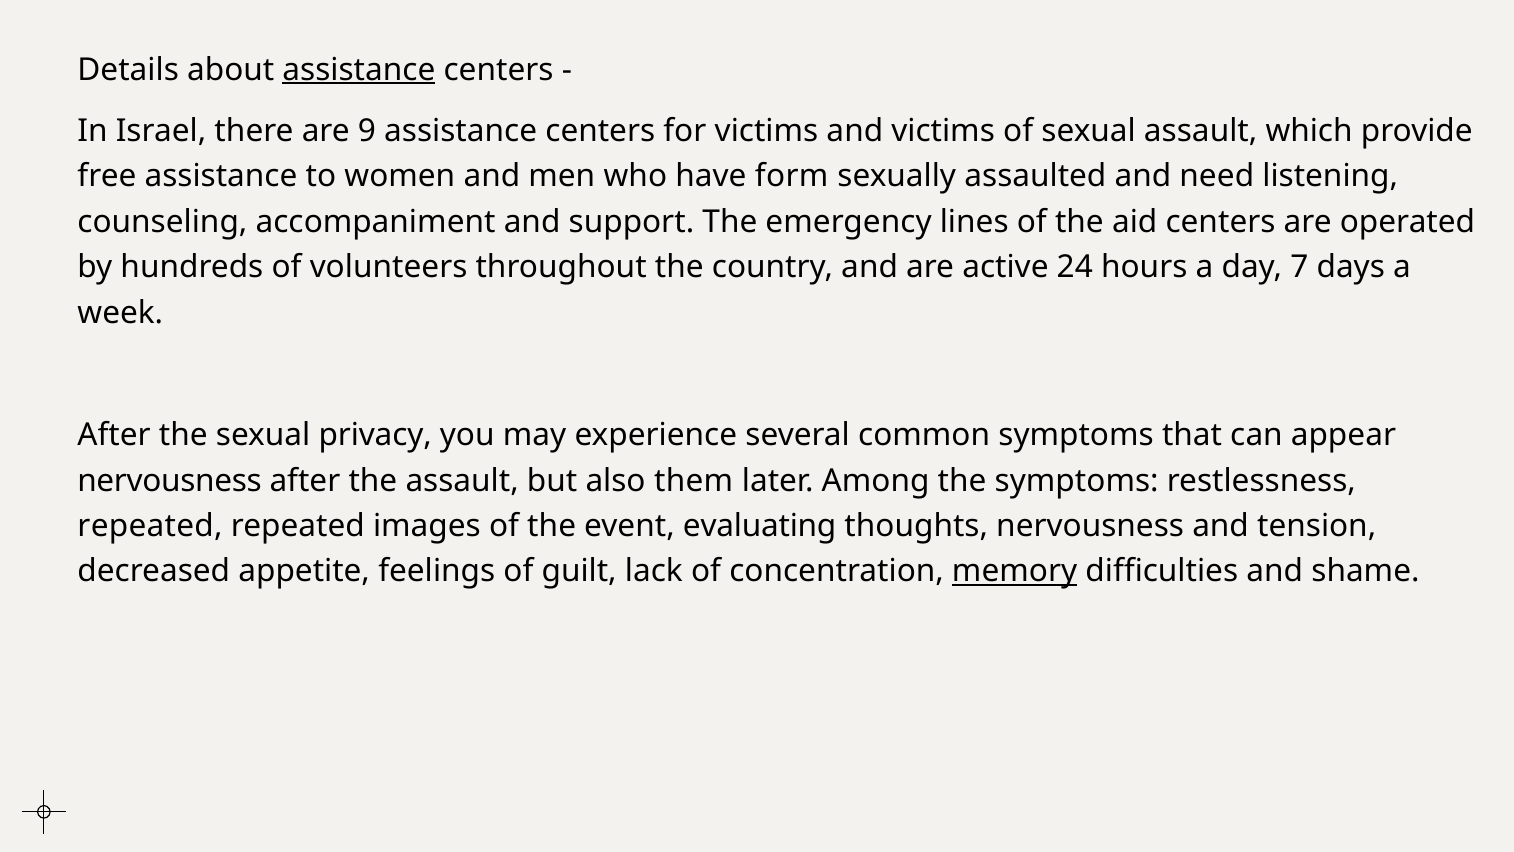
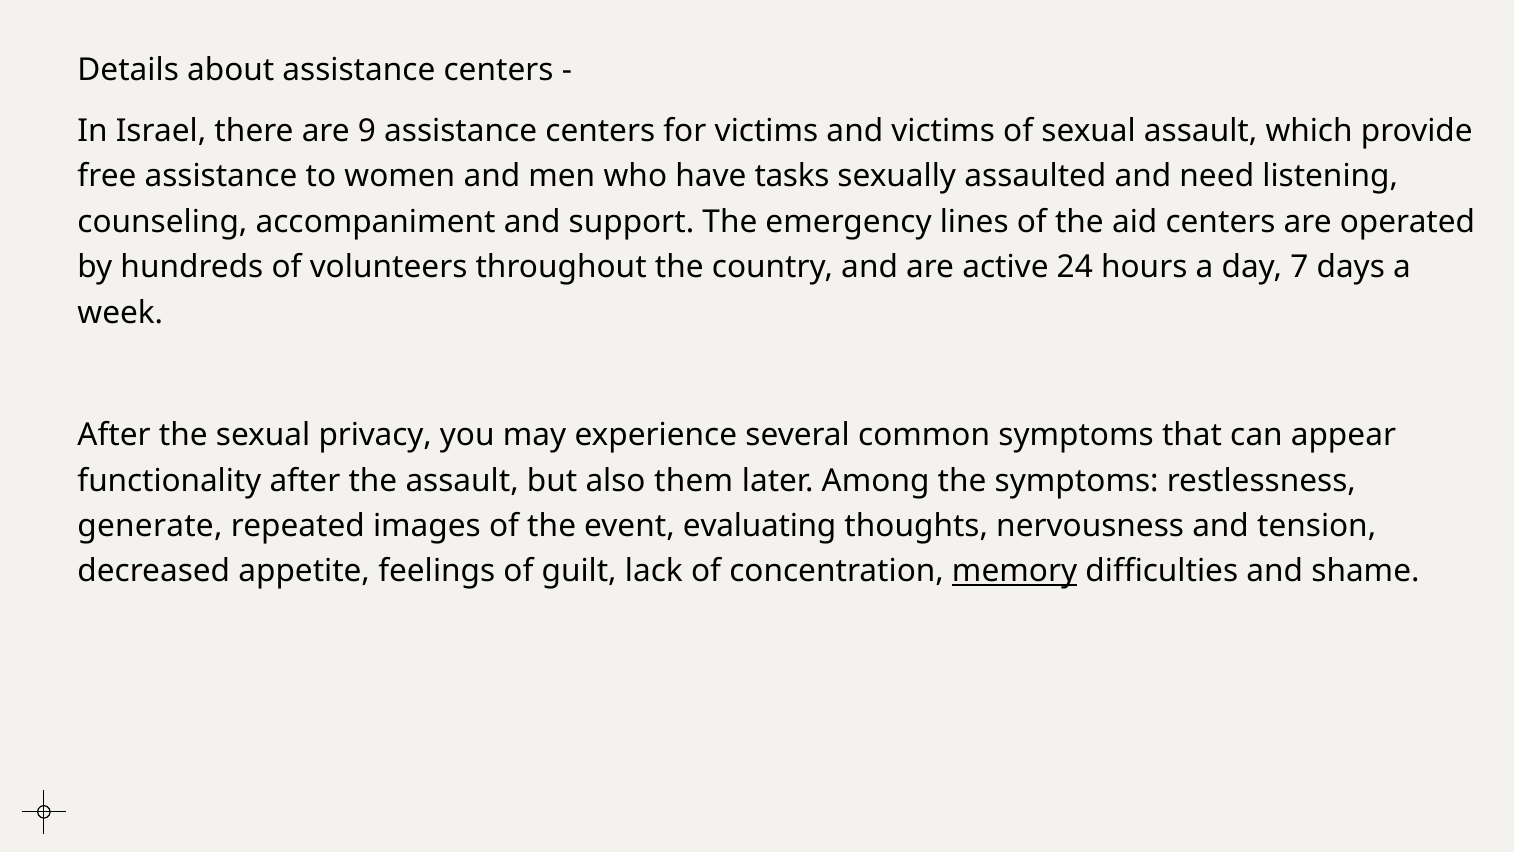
assistance underline: present -> none (359, 70)
form: form -> tasks (792, 176)
nervousness: nervousness -> functionality (169, 480)
repeated: repeated -> generate (150, 526)
